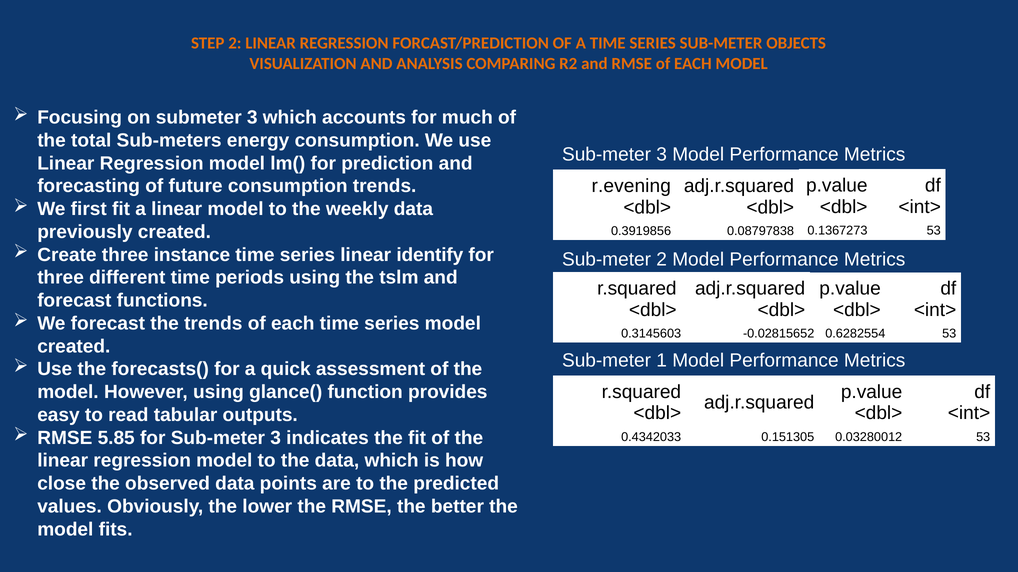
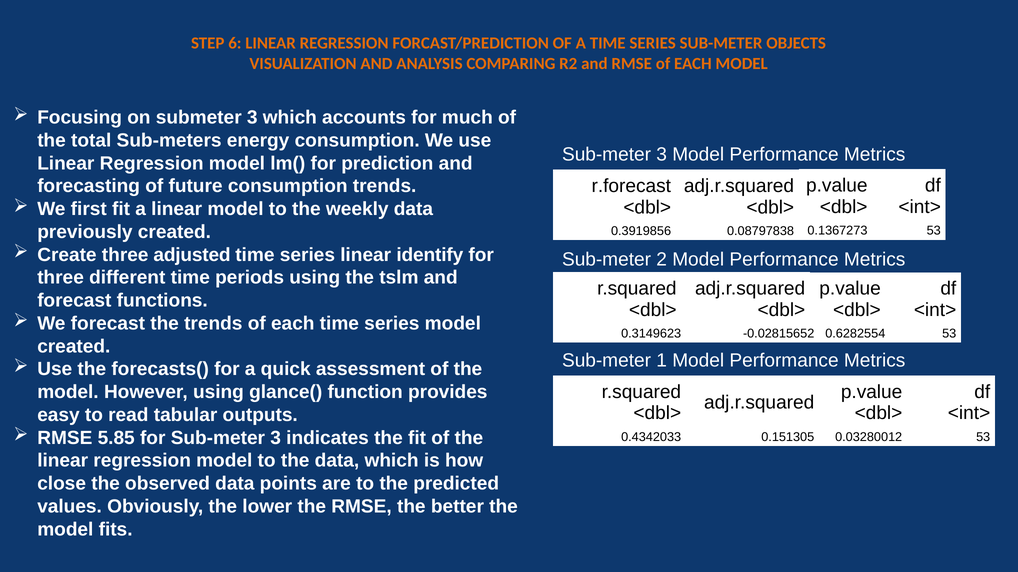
STEP 2: 2 -> 6 (235, 43)
r.evening: r.evening -> r.forecast (631, 186)
instance: instance -> adjusted (192, 255)
0.3145603: 0.3145603 -> 0.3149623 (651, 334)
